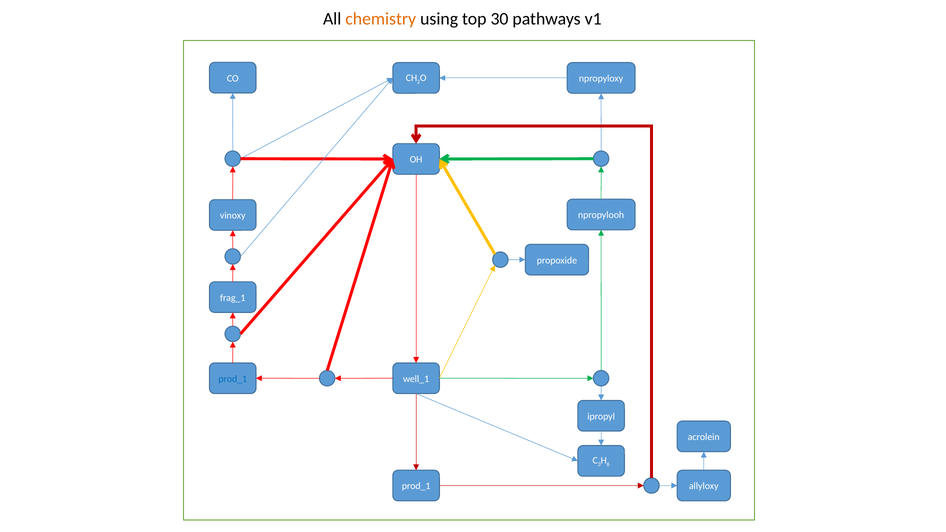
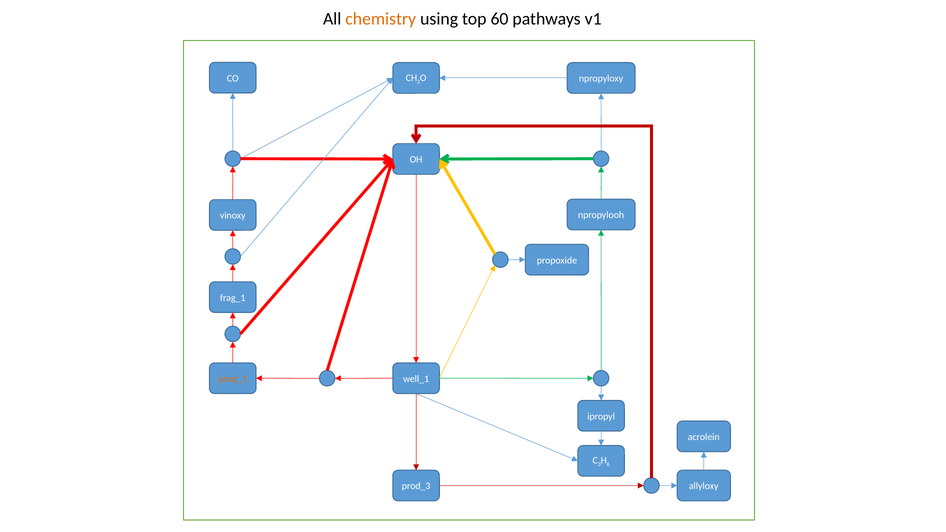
30: 30 -> 60 (499, 19)
prod_1 colour: blue -> orange (233, 379)
prod_1: prod_1 -> prod_3 (416, 486)
